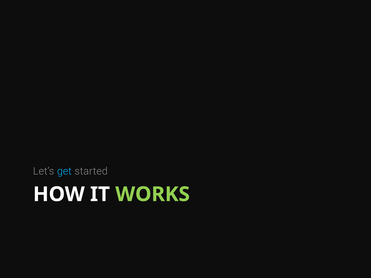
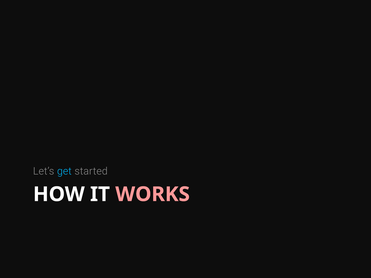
WORKS colour: light green -> pink (153, 194)
